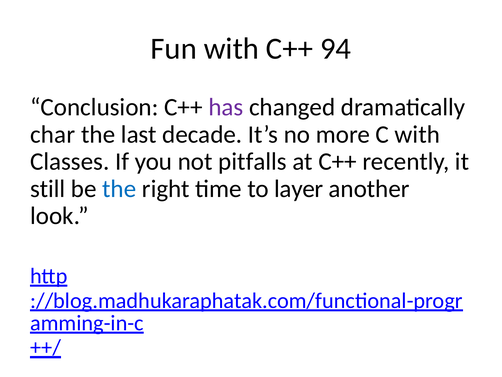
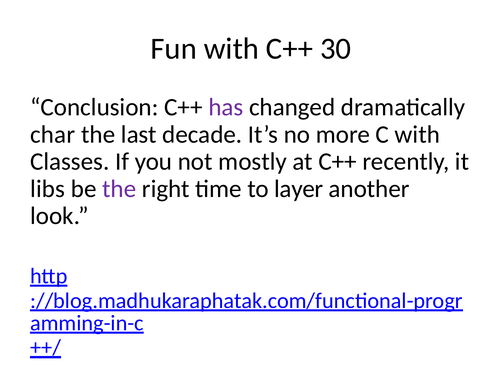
94: 94 -> 30 (336, 49)
pitfalls: pitfalls -> mostly (253, 161)
still: still -> libs (48, 189)
the colour: blue -> purple (119, 189)
